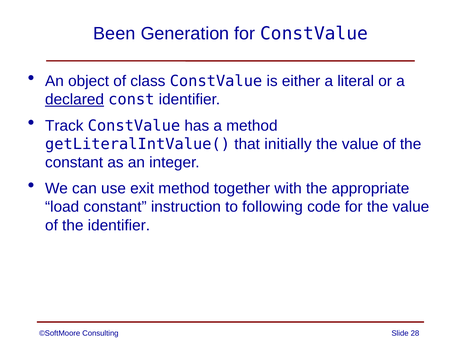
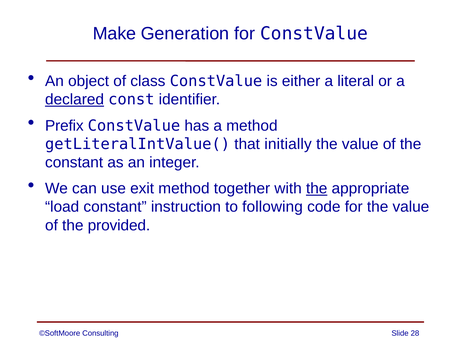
Been: Been -> Make (115, 34)
Track: Track -> Prefix (64, 126)
the underline: none -> present (317, 189)
the identifier: identifier -> provided (119, 226)
